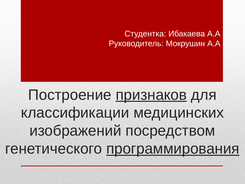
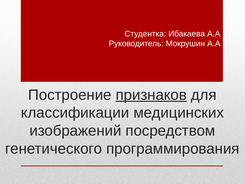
программирования underline: present -> none (173, 149)
